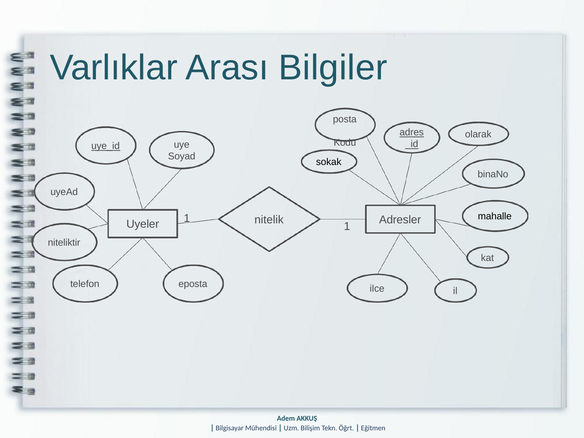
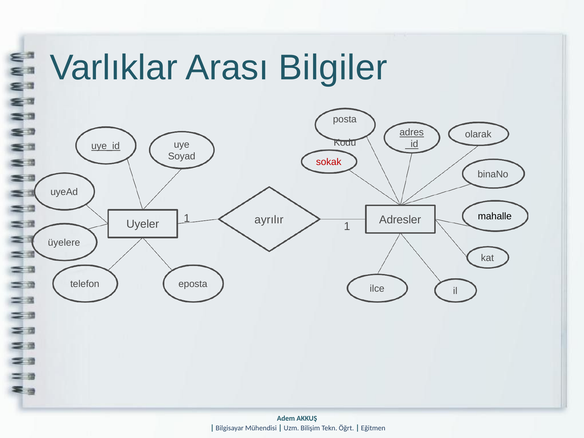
sokak colour: black -> red (329, 162)
nitelik: nitelik -> ayrılır (269, 220)
niteliktir: niteliktir -> üyelere (64, 243)
